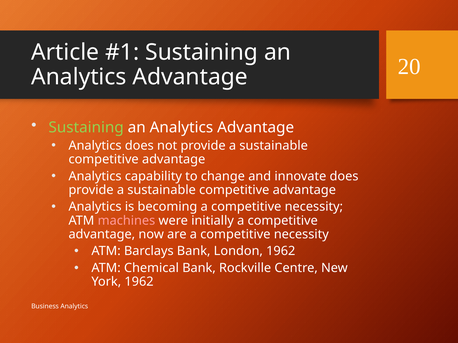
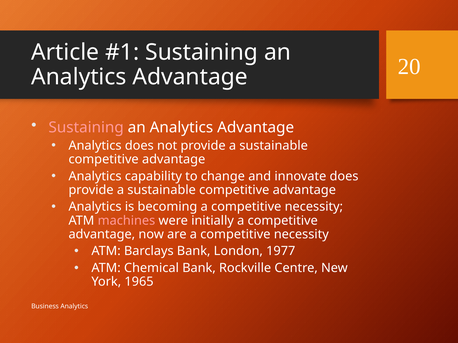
Sustaining colour: light green -> pink (86, 127)
London 1962: 1962 -> 1977 (281, 251)
York 1962: 1962 -> 1965 (139, 282)
